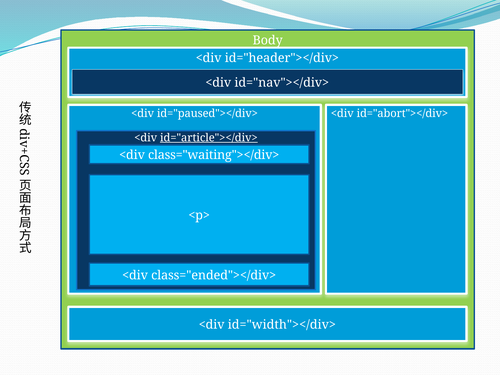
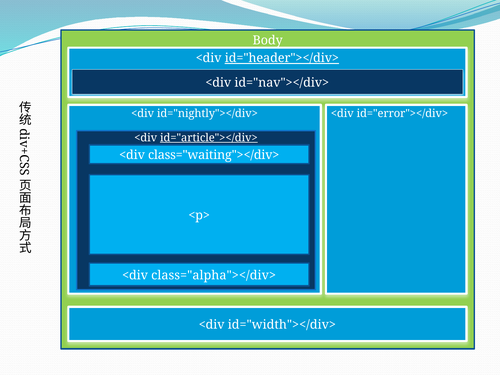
id="header"></div> underline: none -> present (282, 58)
id="paused"></div>: id="paused"></div> -> id="nightly"></div> (207, 113)
id="abort"></div>: id="abort"></div> -> id="error"></div> (402, 113)
class="ended"></div>: class="ended"></div> -> class="alpha"></div> (214, 275)
